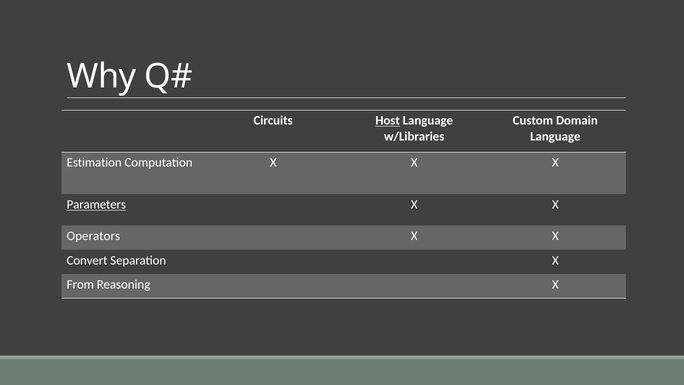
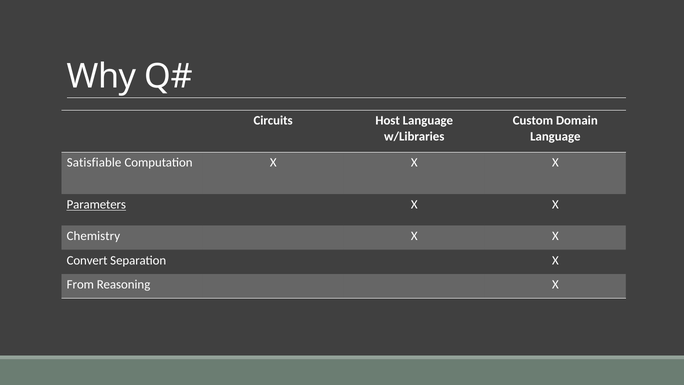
Host underline: present -> none (388, 121)
Estimation: Estimation -> Satisfiable (94, 163)
Operators: Operators -> Chemistry (93, 236)
